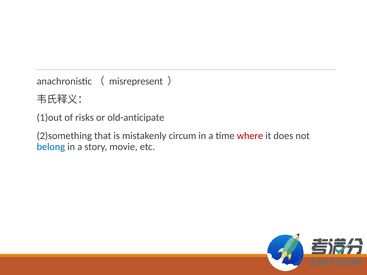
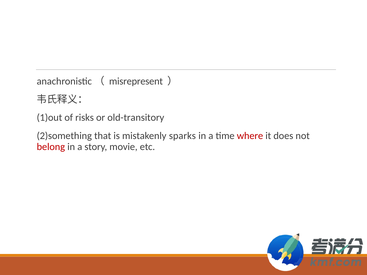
old-anticipate: old-anticipate -> old-transitory (136, 118)
circum: circum -> sparks (182, 136)
belong colour: blue -> red (51, 147)
